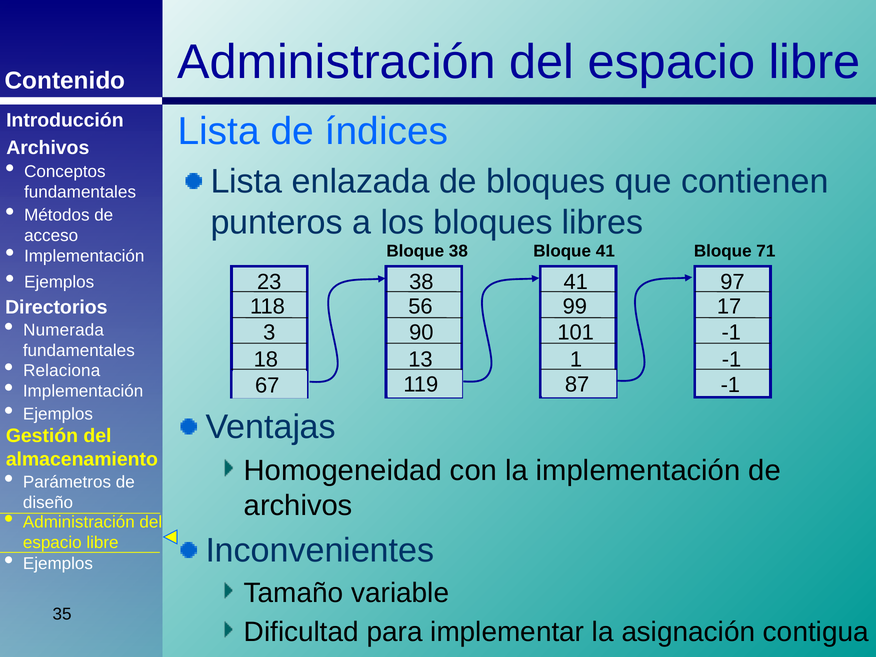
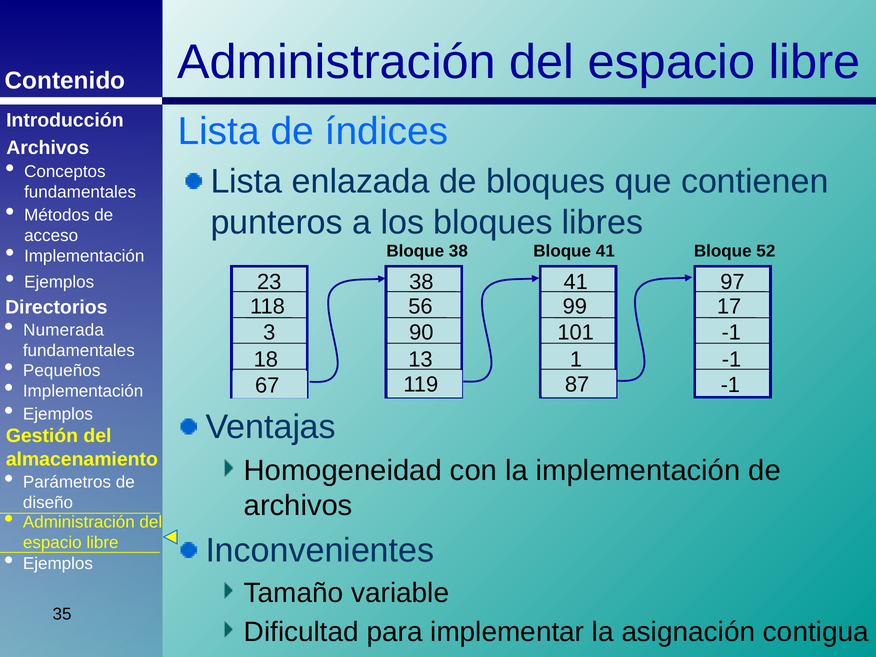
71: 71 -> 52 (766, 251)
Relaciona: Relaciona -> Pequeños (62, 371)
